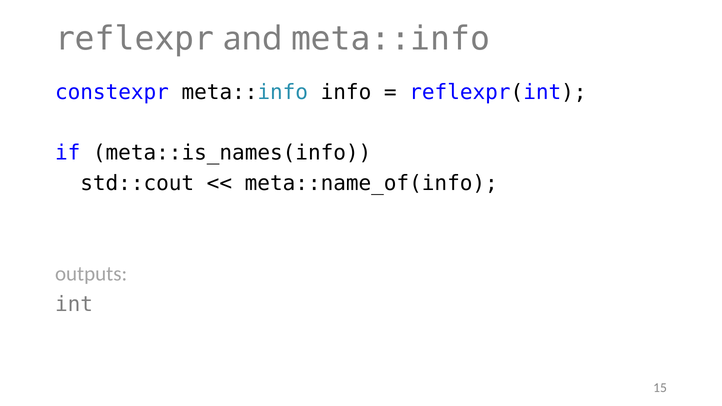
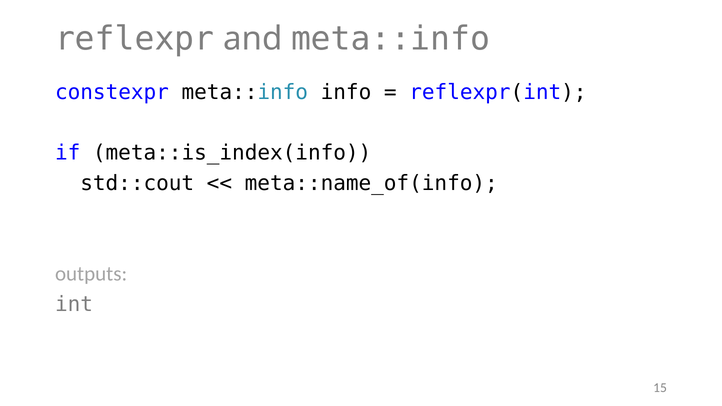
meta::is_names(info: meta::is_names(info -> meta::is_index(info (232, 153)
